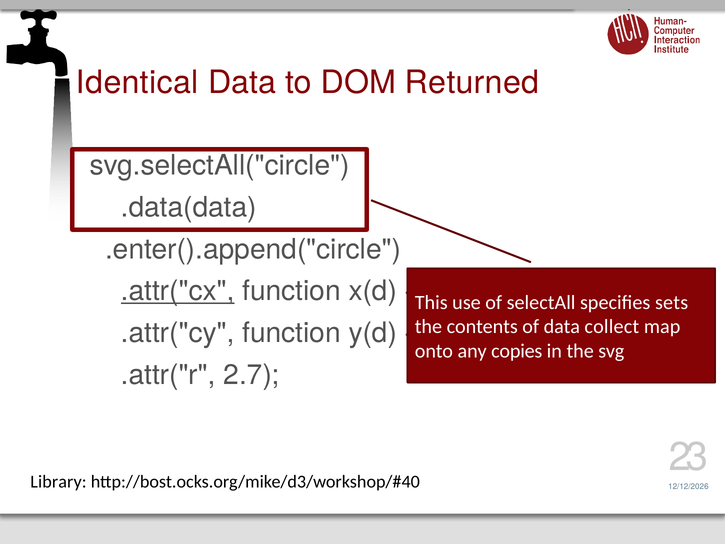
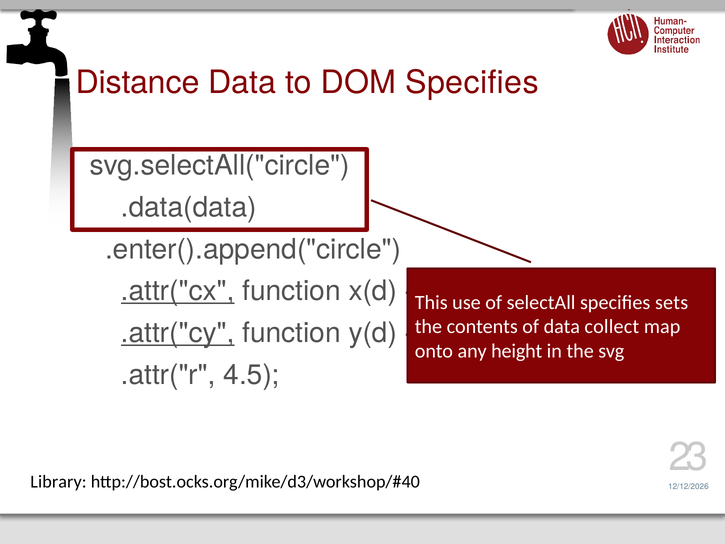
Identical: Identical -> Distance (138, 82)
DOM Returned: Returned -> Specifies (472, 82)
.attr("cy underline: none -> present (178, 333)
copies: copies -> height (517, 351)
2.7: 2.7 -> 4.5 (252, 375)
